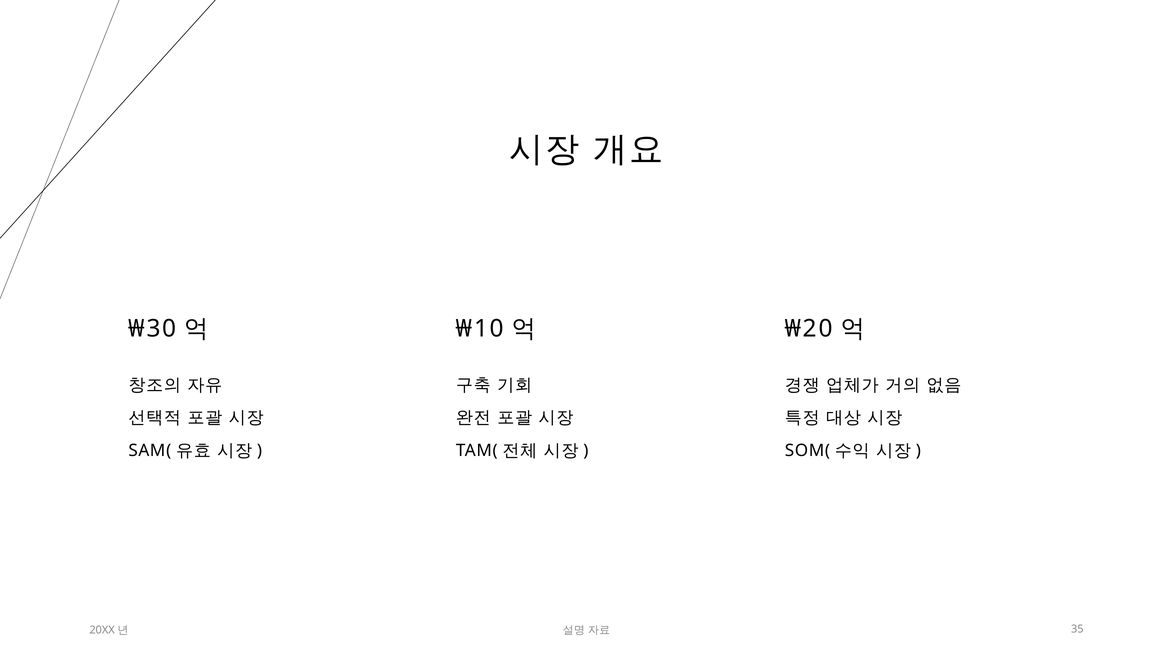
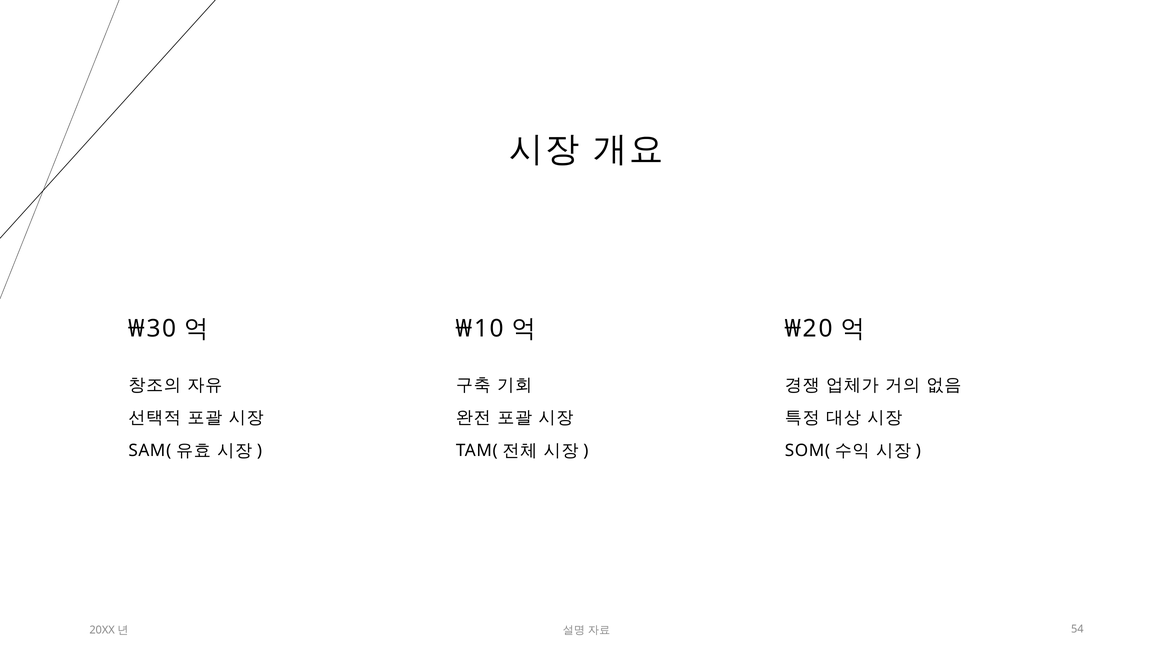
35: 35 -> 54 (1077, 629)
